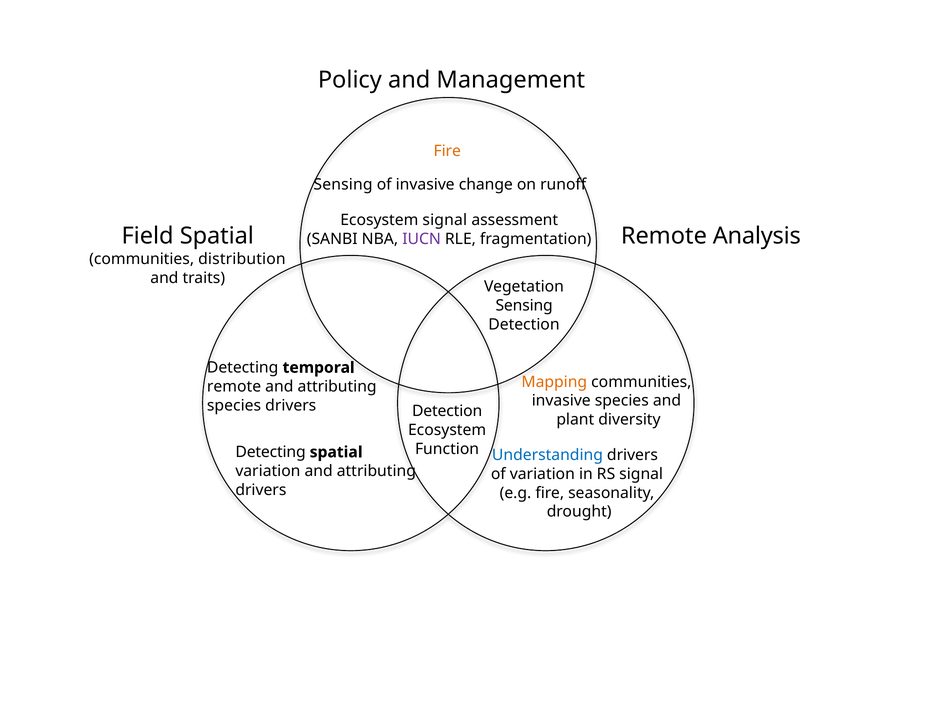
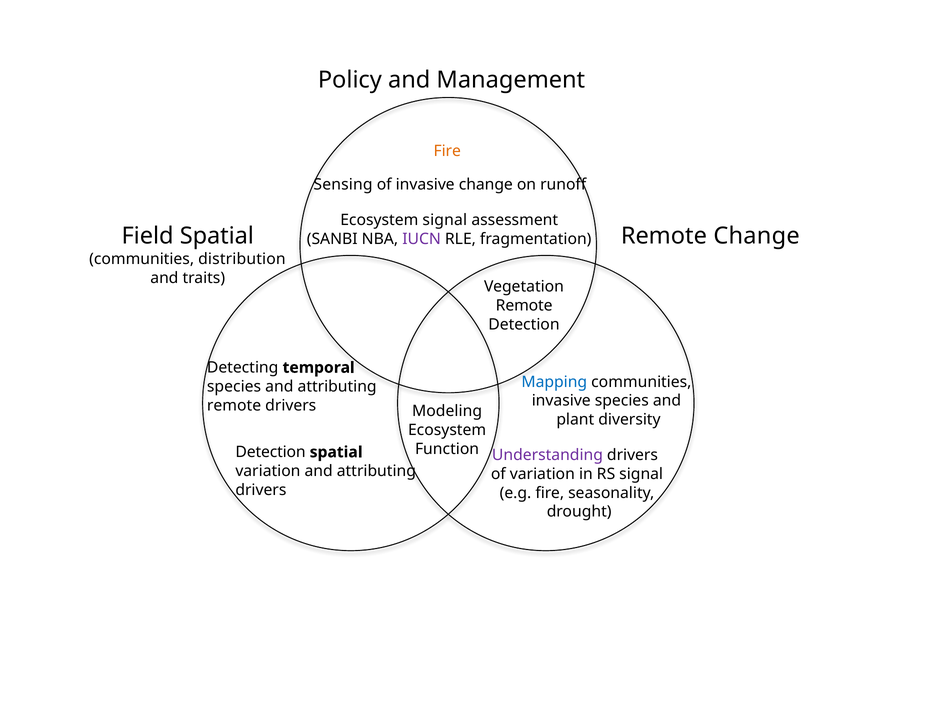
Remote Analysis: Analysis -> Change (757, 236)
Sensing: Sensing -> Remote (524, 306)
Mapping colour: orange -> blue (554, 382)
remote: remote -> species (234, 386)
species: species -> remote (234, 405)
Detection: Detection -> Modeling (447, 411)
Detecting: Detecting -> Detection (271, 452)
Understanding colour: blue -> purple (547, 455)
